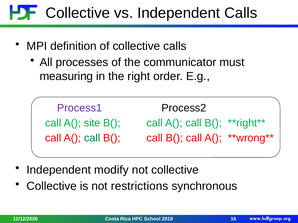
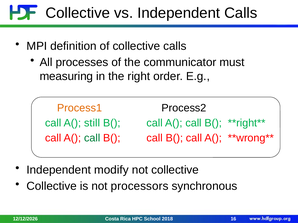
Process1 colour: purple -> orange (80, 108)
site: site -> still (92, 123)
restrictions: restrictions -> processors (140, 187)
